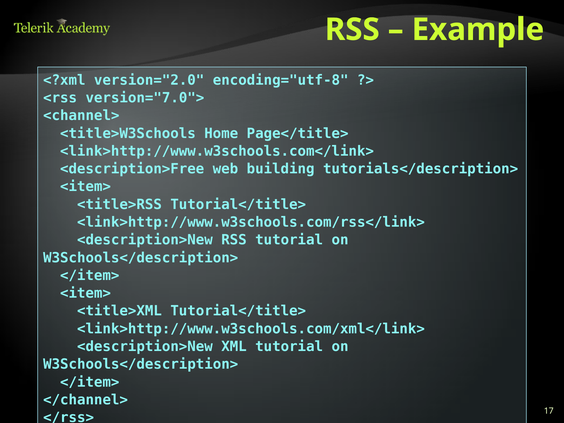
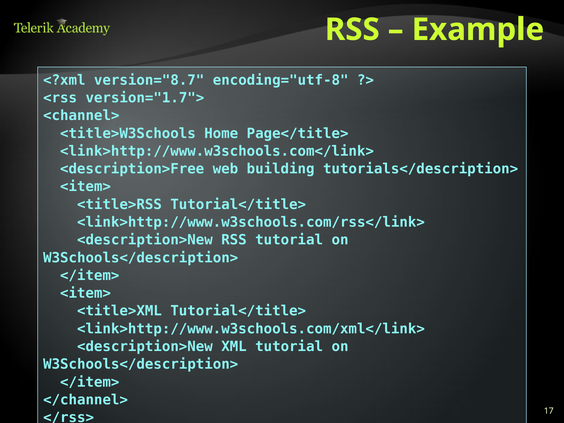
version="2.0: version="2.0 -> version="8.7 (149, 80)
version="7.0">: version="7.0"> -> version="1.7"> (145, 98)
